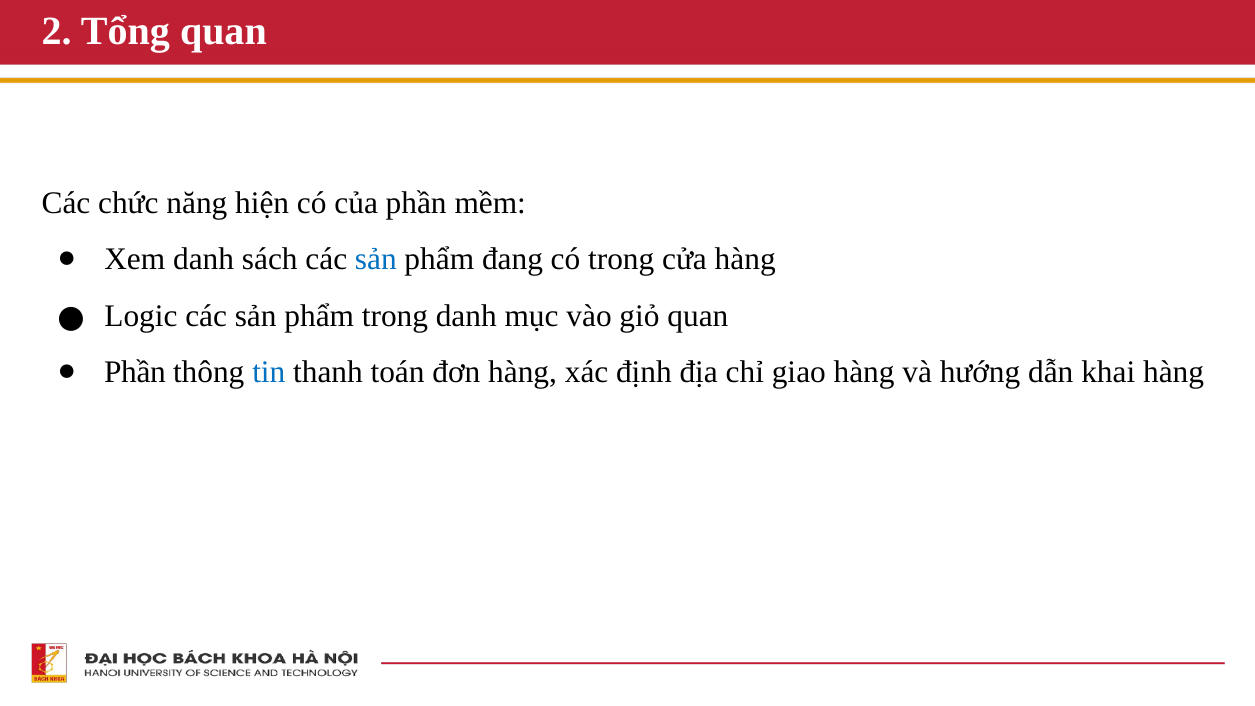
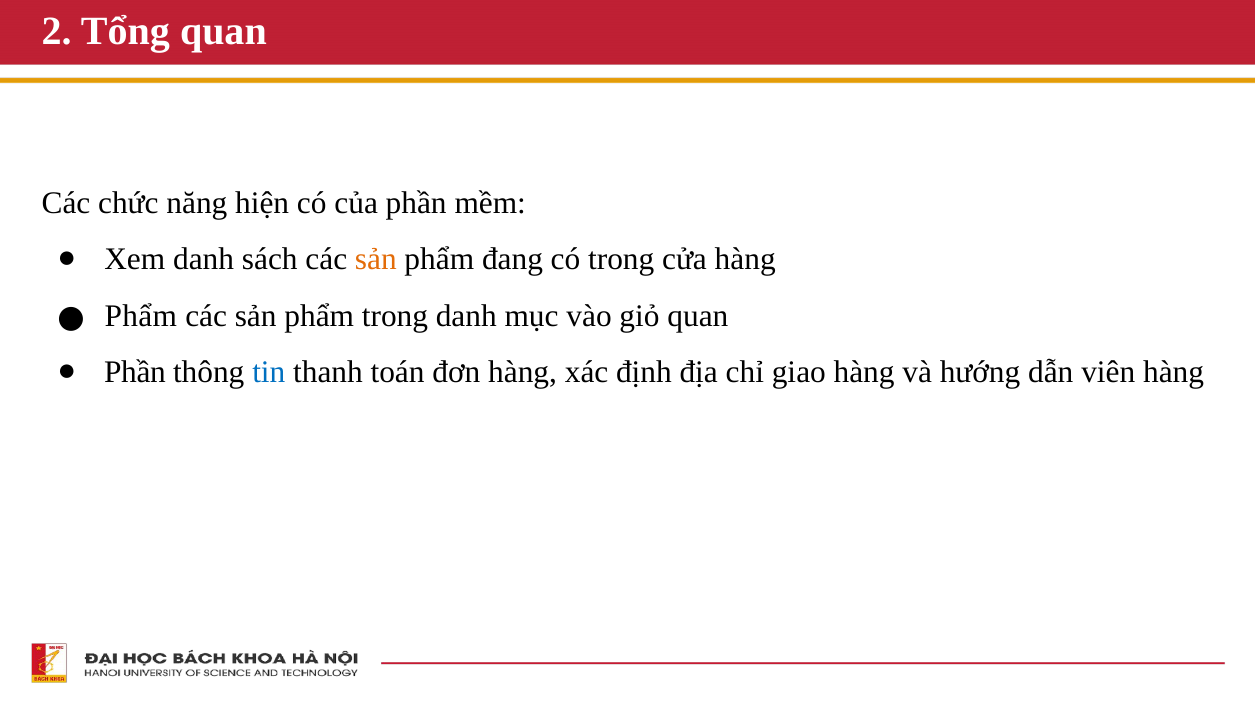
sản colour: blue -> orange (376, 259)
Logic: Logic -> Phẩm (141, 316)
khai: khai -> viên (1108, 372)
